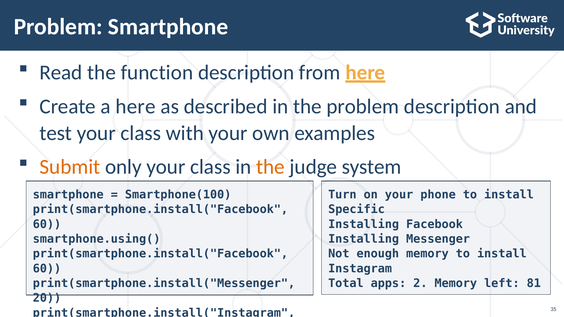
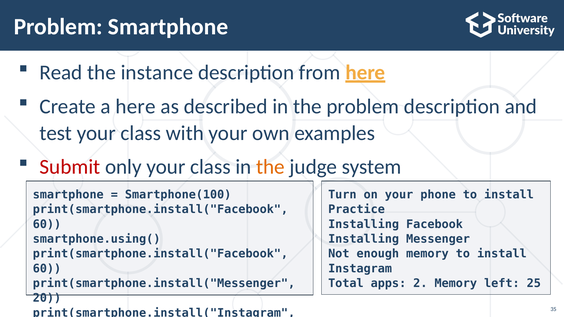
function: function -> instance (157, 72)
Submit colour: orange -> red (70, 167)
Specific: Specific -> Practice (357, 209)
81: 81 -> 25 (534, 284)
